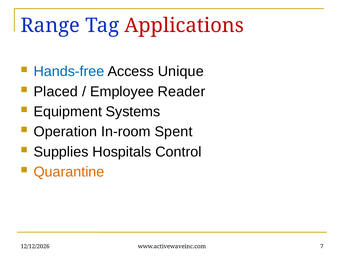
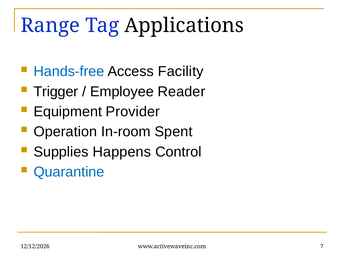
Applications colour: red -> black (184, 26)
Unique: Unique -> Facility (181, 72)
Placed: Placed -> Trigger (56, 92)
Systems: Systems -> Provider (133, 112)
Hospitals: Hospitals -> Happens (122, 152)
Quarantine colour: orange -> blue (69, 172)
